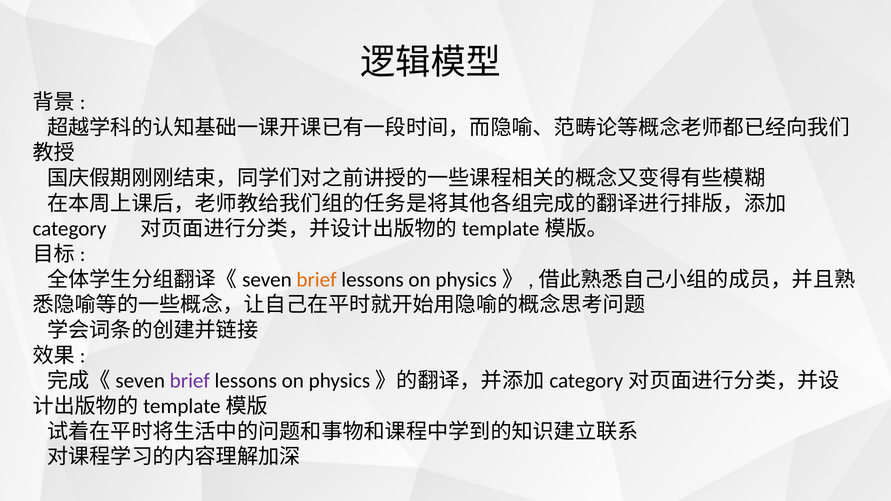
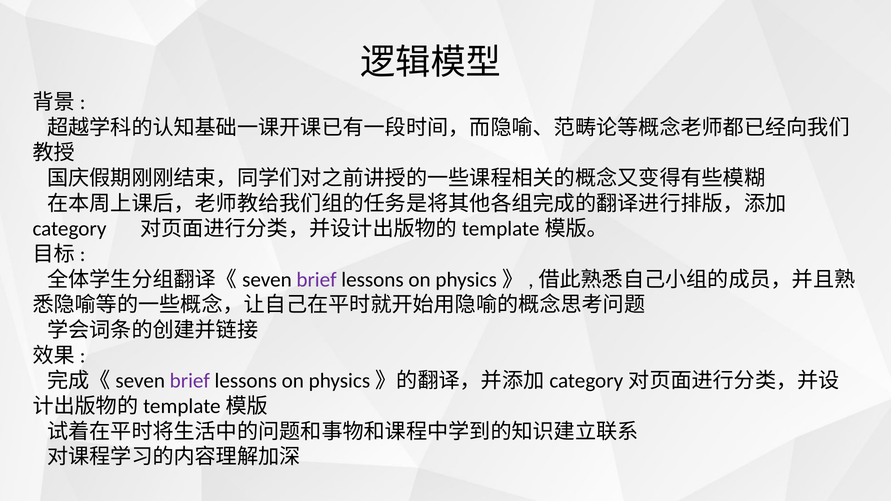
brief colour: orange -> purple (317, 280)
